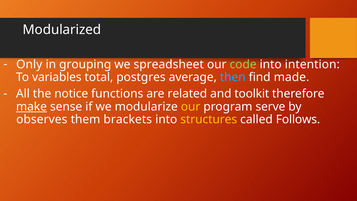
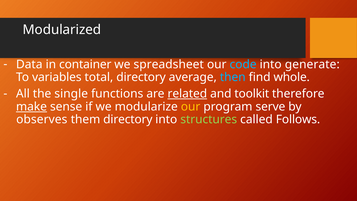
Only: Only -> Data (29, 64)
grouping: grouping -> container (85, 64)
code colour: light green -> light blue (243, 64)
intention: intention -> generate (312, 64)
total postgres: postgres -> directory (141, 77)
made: made -> whole (292, 77)
notice: notice -> single (71, 94)
related underline: none -> present (187, 94)
them brackets: brackets -> directory (128, 119)
structures colour: yellow -> light green (209, 119)
